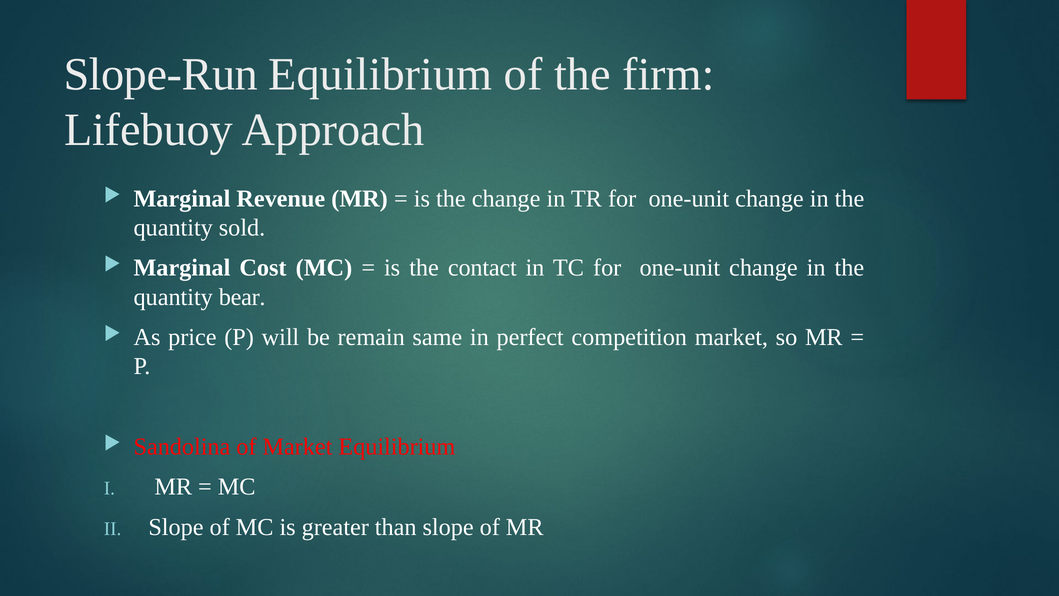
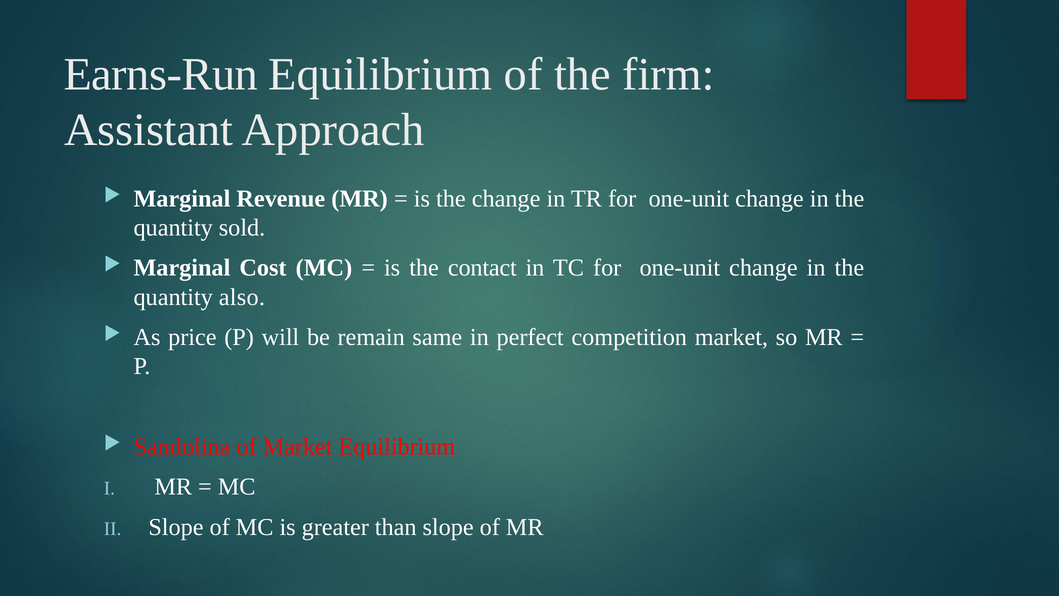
Slope-Run: Slope-Run -> Earns-Run (161, 74)
Lifebuoy: Lifebuoy -> Assistant (149, 130)
bear: bear -> also (242, 297)
